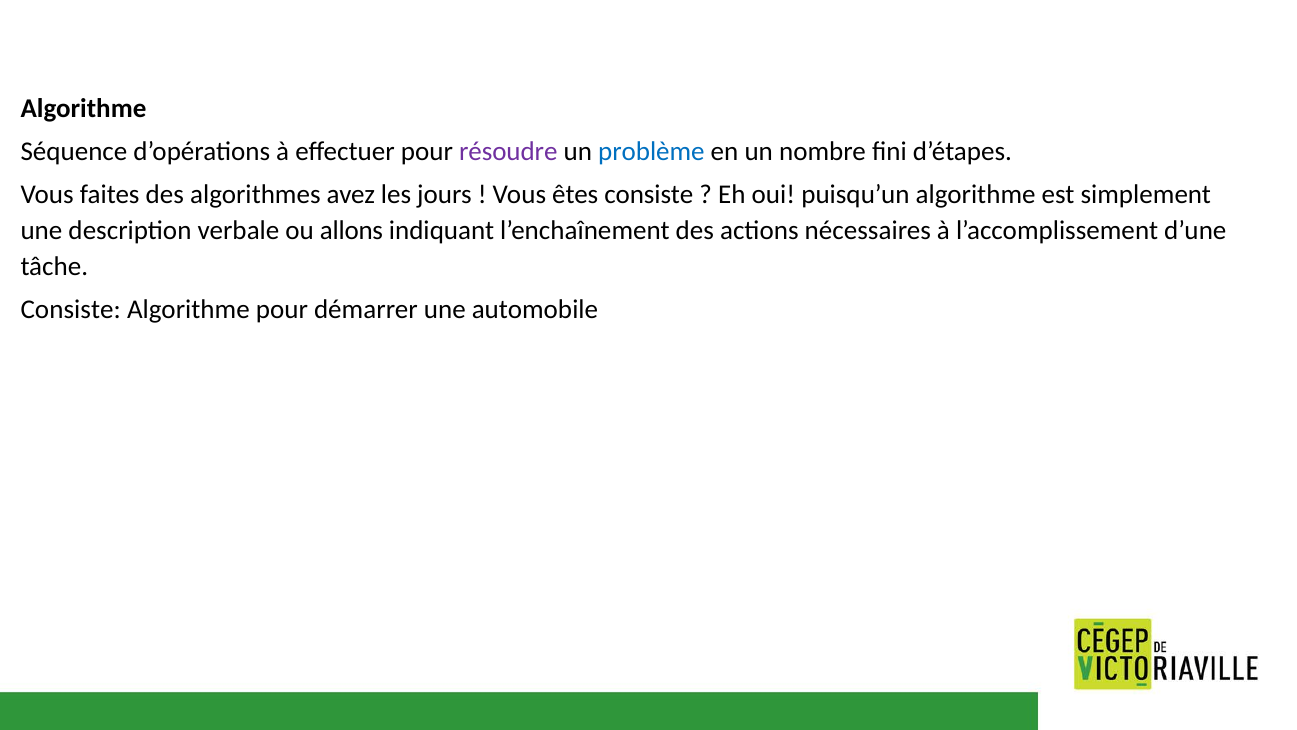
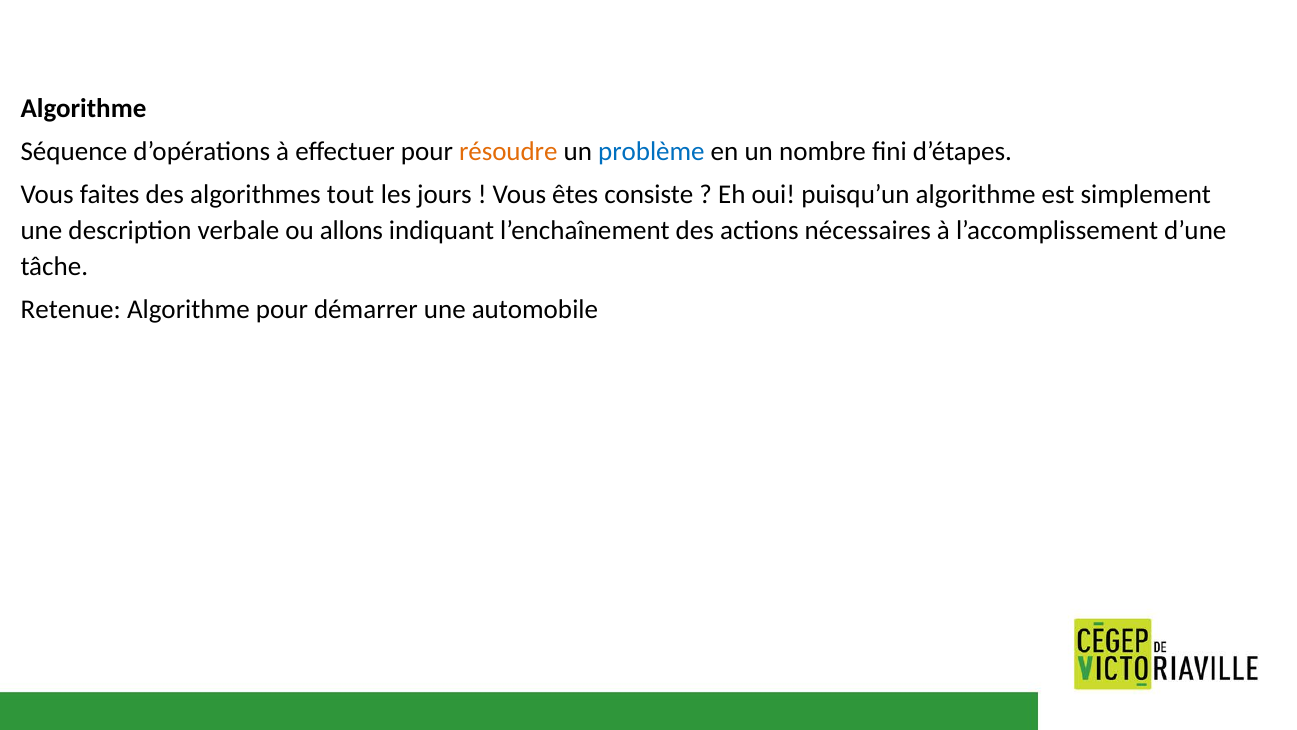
résoudre colour: purple -> orange (508, 152)
avez: avez -> tout (351, 195)
Consiste: Consiste -> Retenue (71, 309)
